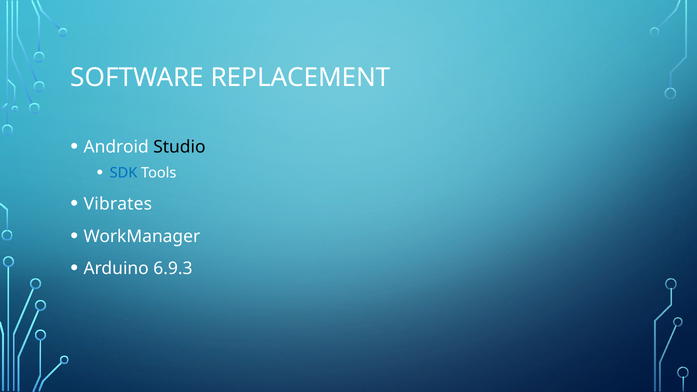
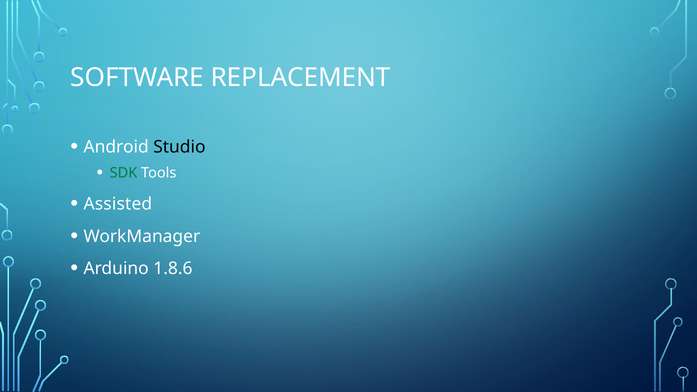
SDK colour: blue -> green (123, 173)
Vibrates: Vibrates -> Assisted (118, 204)
6.9.3: 6.9.3 -> 1.8.6 (173, 269)
